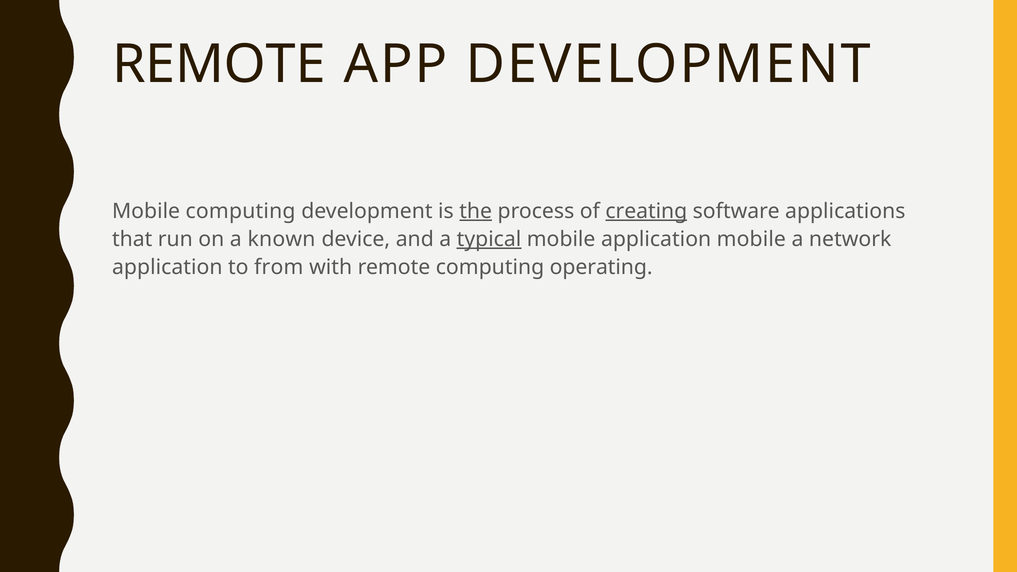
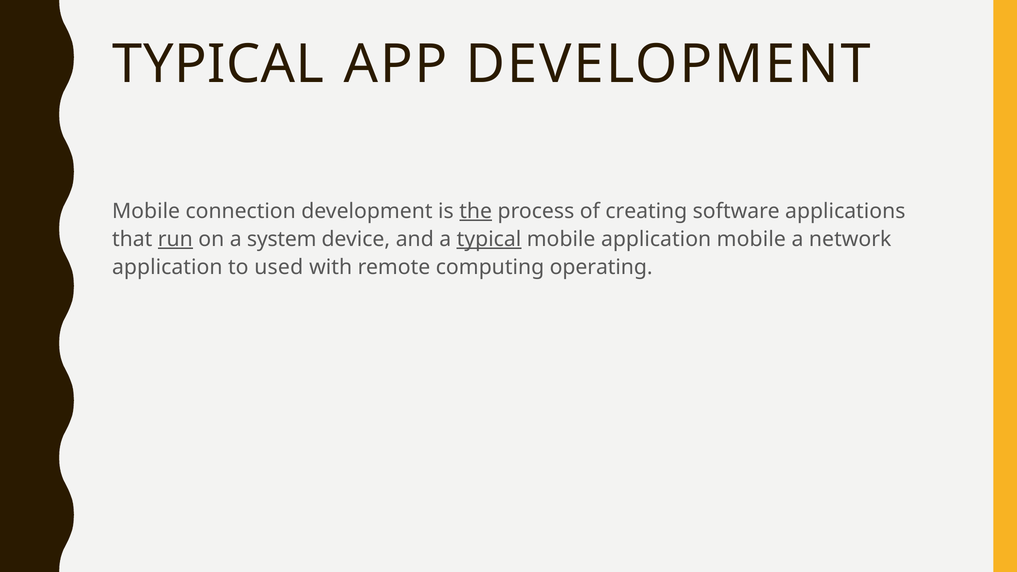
REMOTE: REMOTE -> TYPICAL (218, 65)
Mobile computing: computing -> connection (241, 211)
creating underline: present -> none (646, 211)
run underline: none -> present (175, 239)
known: known -> system (282, 239)
from: from -> used (279, 267)
